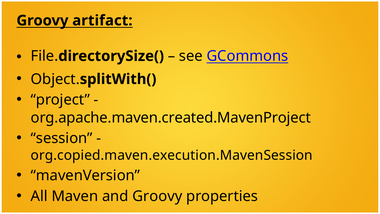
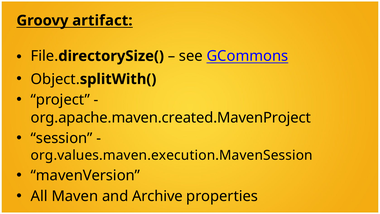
org.copied.maven.execution.MavenSession: org.copied.maven.execution.MavenSession -> org.values.maven.execution.MavenSession (172, 155)
and Groovy: Groovy -> Archive (157, 196)
